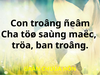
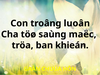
ñeâm: ñeâm -> luoân (77, 23)
ban troâng: troâng -> khieán (72, 45)
